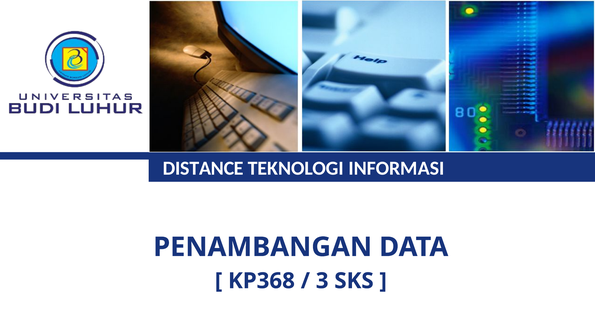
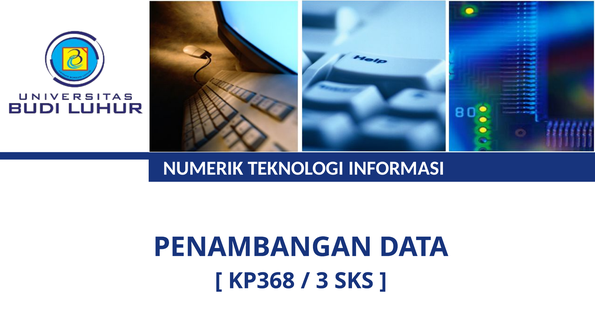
DISTANCE: DISTANCE -> NUMERIK (203, 169)
